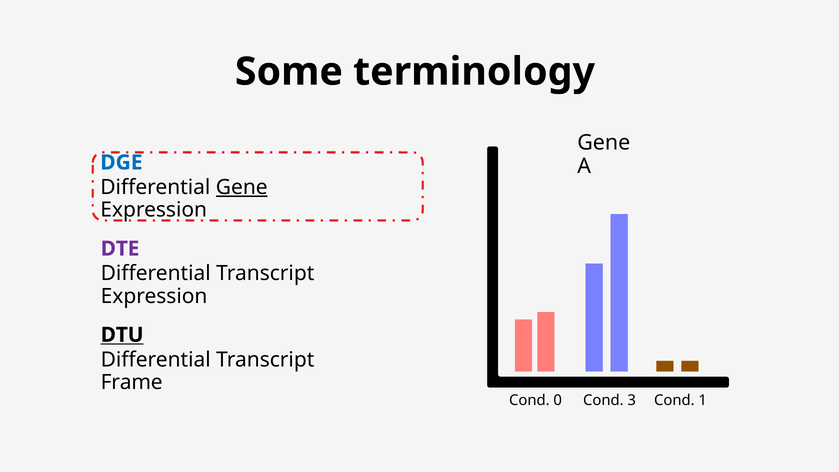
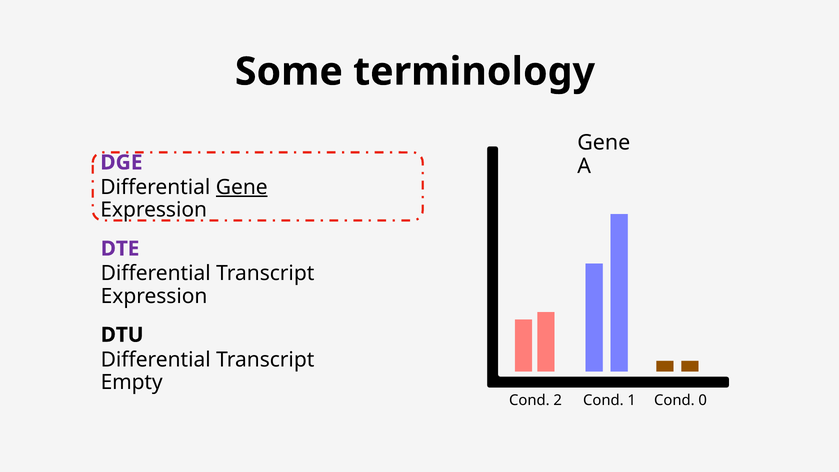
DGE colour: blue -> purple (121, 162)
DTU underline: present -> none (122, 335)
Frame: Frame -> Empty (132, 382)
0: 0 -> 2 (558, 400)
3: 3 -> 1 (632, 400)
1: 1 -> 0 (703, 400)
